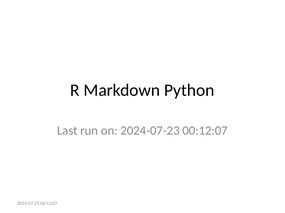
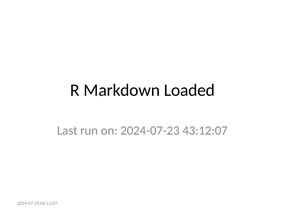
Python: Python -> Loaded (189, 91)
00:12:07: 00:12:07 -> 43:12:07 (205, 131)
